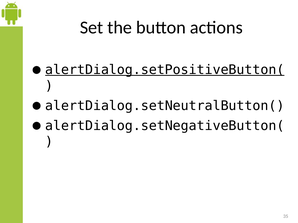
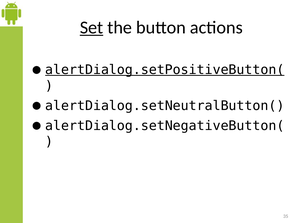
Set underline: none -> present (92, 28)
